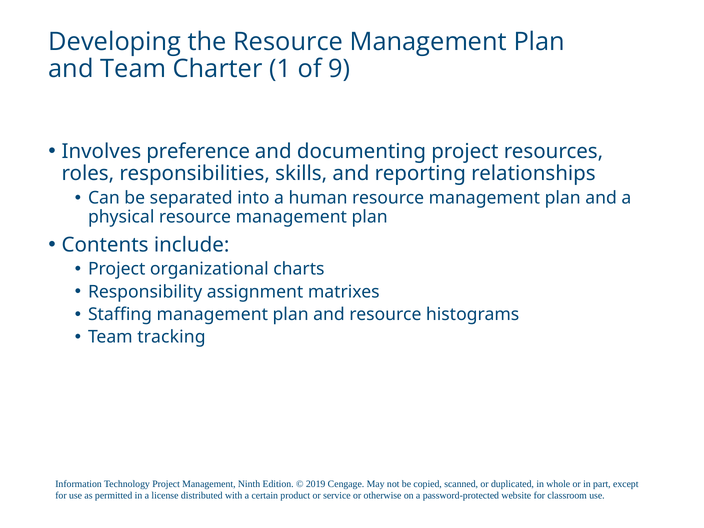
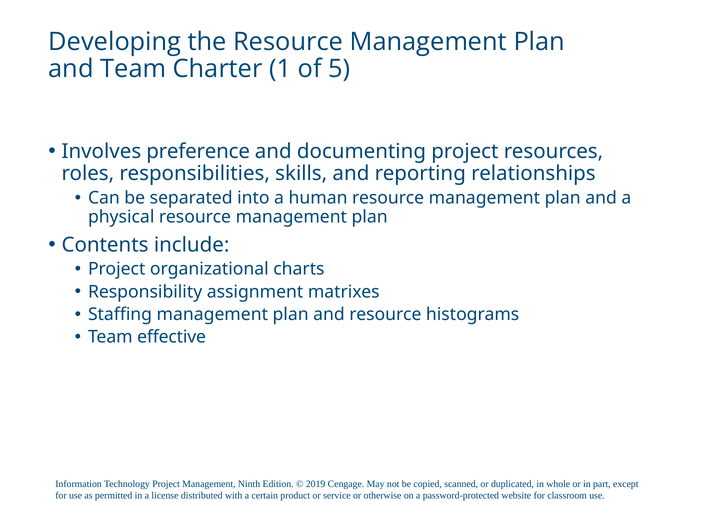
9: 9 -> 5 (339, 69)
tracking: tracking -> effective (172, 337)
